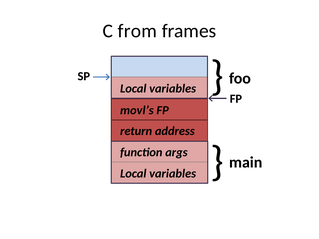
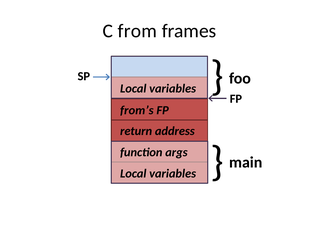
movl’s: movl’s -> from’s (137, 110)
